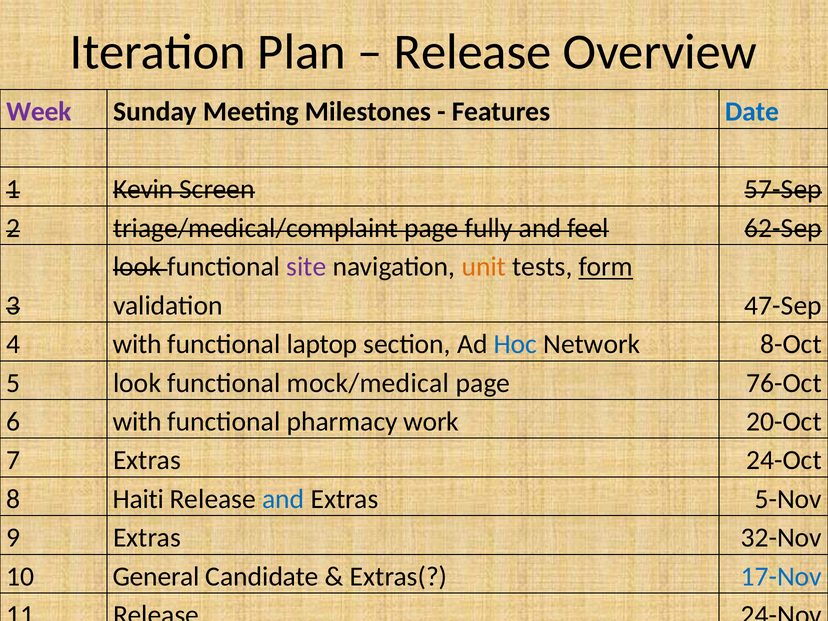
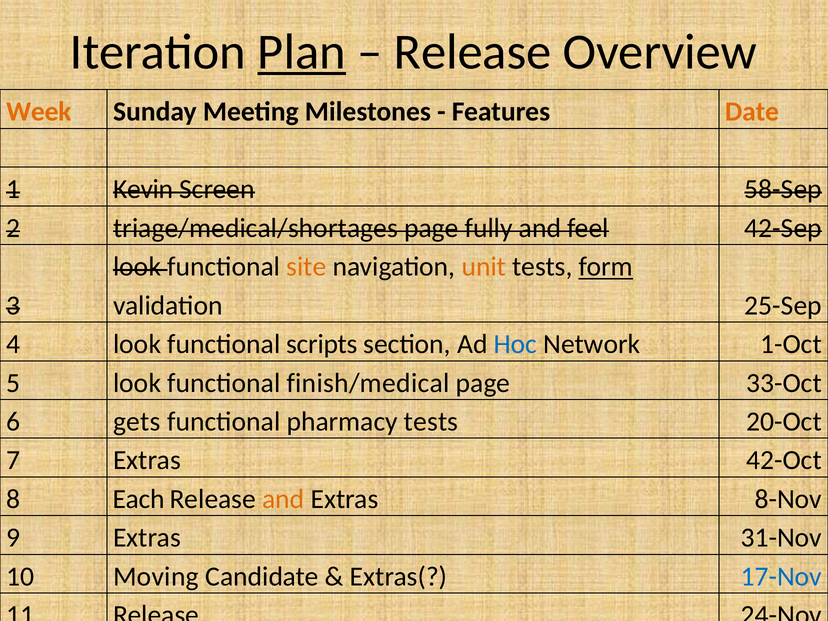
Plan underline: none -> present (302, 52)
Week colour: purple -> orange (39, 112)
Date colour: blue -> orange (752, 112)
57-Sep: 57-Sep -> 58-Sep (783, 189)
triage/medical/complaint: triage/medical/complaint -> triage/medical/shortages (255, 228)
62-Sep: 62-Sep -> 42-Sep (783, 228)
site colour: purple -> orange (306, 267)
47-Sep: 47-Sep -> 25-Sep (783, 305)
4 with: with -> look (137, 344)
laptop: laptop -> scripts (322, 344)
8-Oct: 8-Oct -> 1-Oct (791, 344)
mock/medical: mock/medical -> finish/medical (368, 383)
76-Oct: 76-Oct -> 33-Oct (784, 383)
6 with: with -> gets (137, 422)
pharmacy work: work -> tests (431, 422)
24-Oct: 24-Oct -> 42-Oct (784, 460)
Haiti: Haiti -> Each (139, 499)
and colour: blue -> orange (283, 499)
5-Nov: 5-Nov -> 8-Nov (788, 499)
32-Nov: 32-Nov -> 31-Nov (781, 538)
General: General -> Moving (156, 577)
